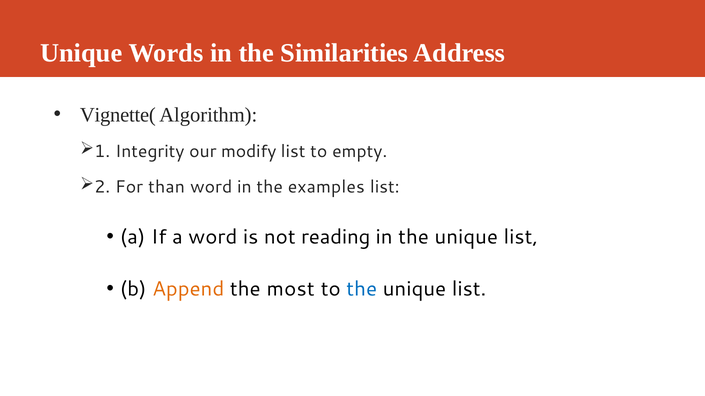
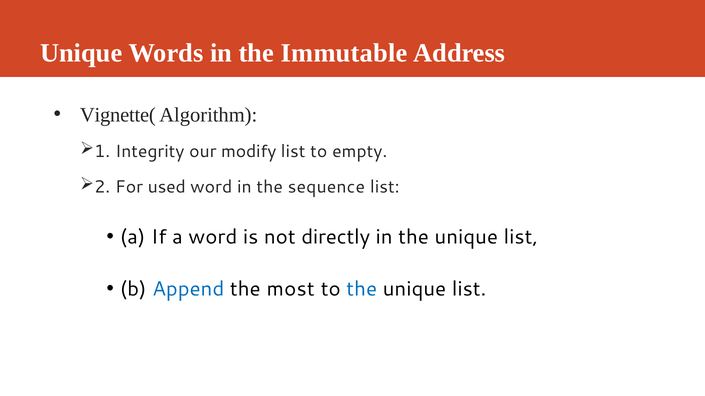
Similarities: Similarities -> Immutable (344, 53)
than: than -> used (167, 187)
examples: examples -> sequence (326, 187)
reading: reading -> directly (336, 237)
Append colour: orange -> blue (188, 289)
